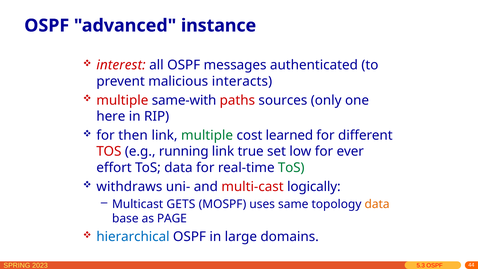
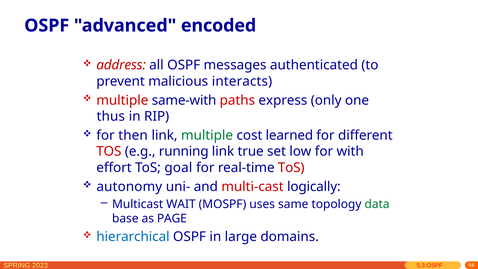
instance: instance -> encoded (219, 26)
interest: interest -> address (121, 65)
sources: sources -> express (283, 100)
here: here -> thus (111, 116)
ever: ever -> with (350, 151)
ToS data: data -> goal (178, 168)
ToS colour: green -> red (291, 168)
withdraws: withdraws -> autonomy (129, 187)
GETS: GETS -> WAIT (181, 204)
data colour: orange -> green (377, 204)
